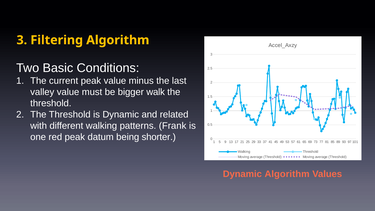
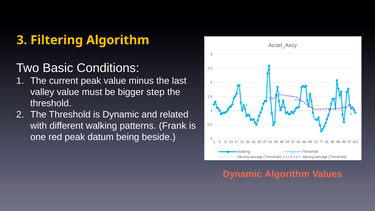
walk: walk -> step (156, 92)
shorter: shorter -> beside (159, 137)
